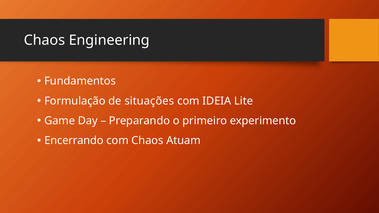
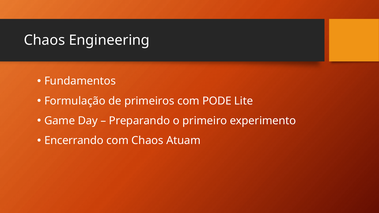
situações: situações -> primeiros (149, 101)
IDEIA: IDEIA -> PODE (217, 101)
